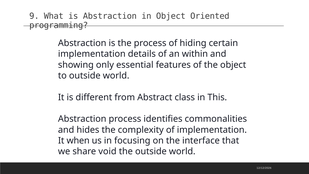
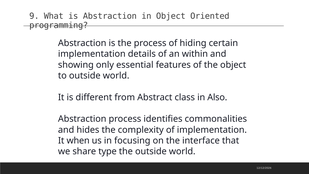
This: This -> Also (217, 97)
void: void -> type (108, 151)
